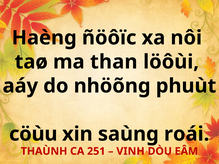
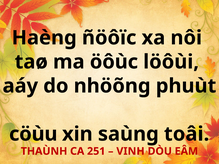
than: than -> öôùc (114, 62)
roái: roái -> toâi (187, 134)
